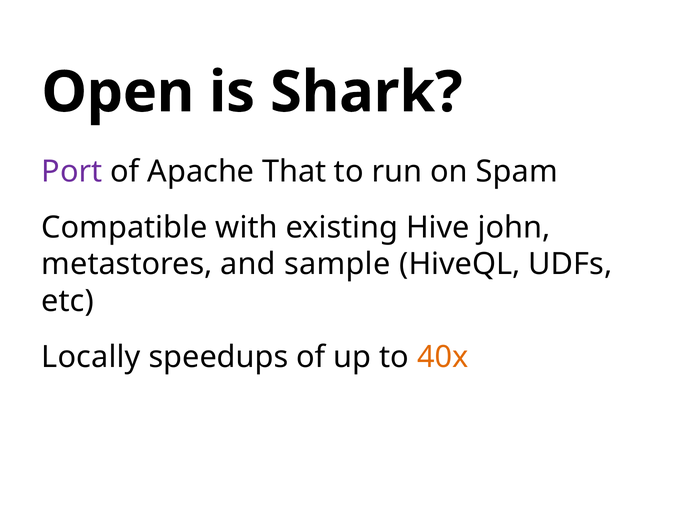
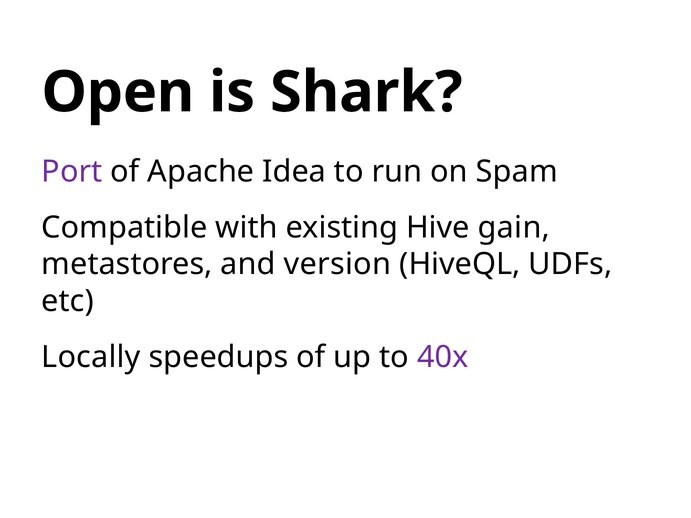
That: That -> Idea (294, 171)
john: john -> gain (514, 228)
sample: sample -> version (337, 264)
40x colour: orange -> purple (443, 357)
